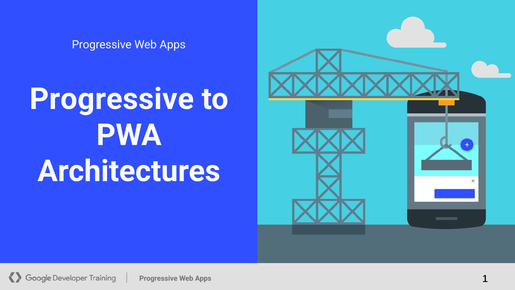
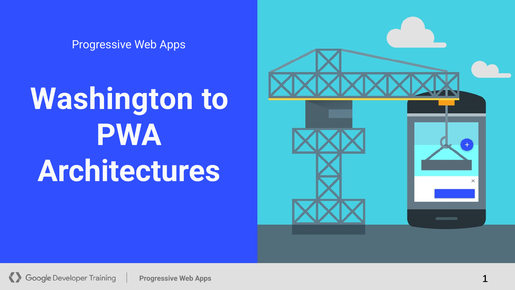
Progressive: Progressive -> Washington (112, 99)
